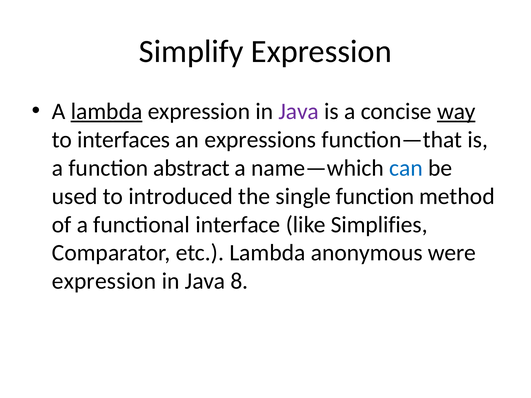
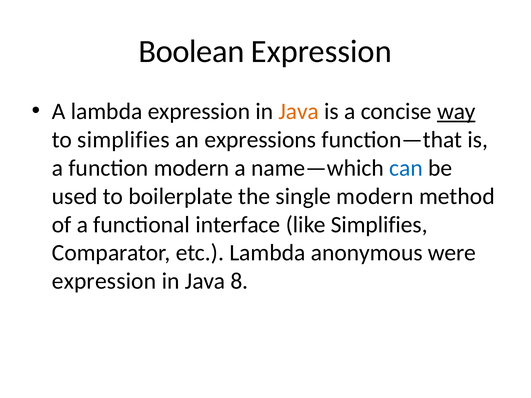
Simplify: Simplify -> Boolean (191, 51)
lambda underline: present -> none (107, 111)
Java colour: purple -> orange (299, 111)
to interfaces: interfaces -> simplifies (123, 140)
function abstract: abstract -> modern (191, 168)
introduced: introduced -> boilerplate (181, 196)
single function: function -> modern (375, 196)
